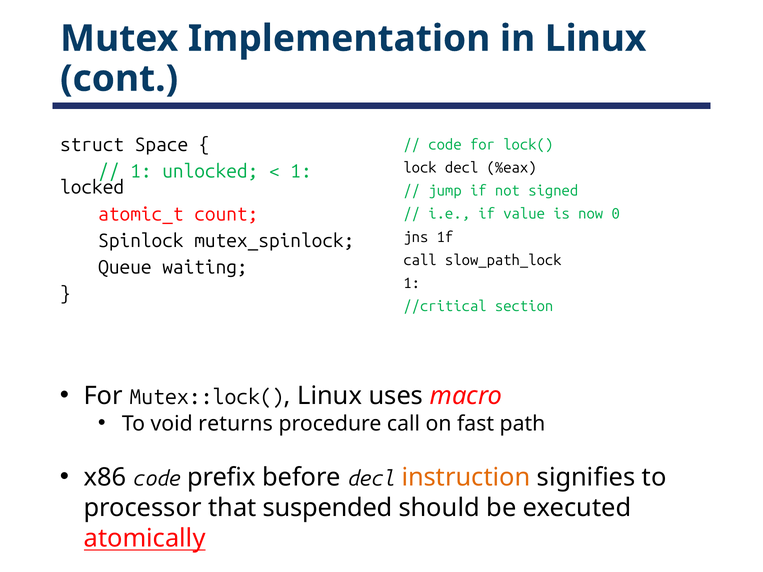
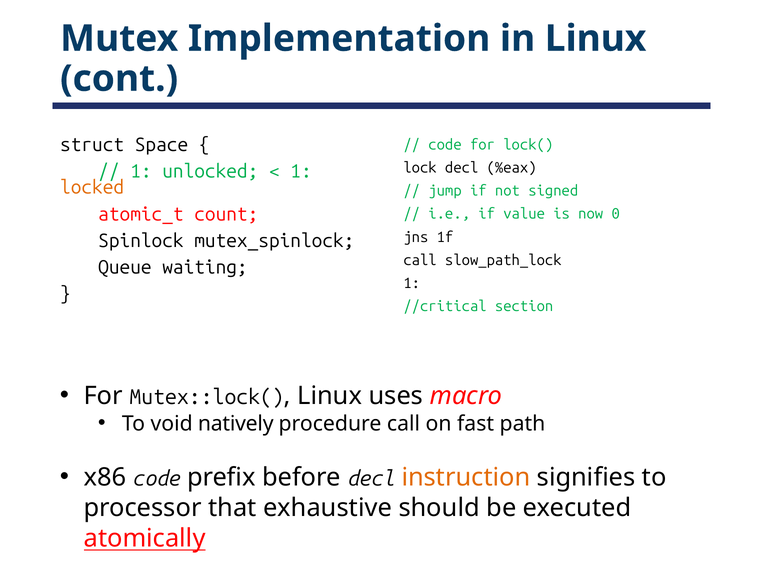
locked colour: black -> orange (92, 188)
returns: returns -> natively (236, 424)
suspended: suspended -> exhaustive (327, 508)
